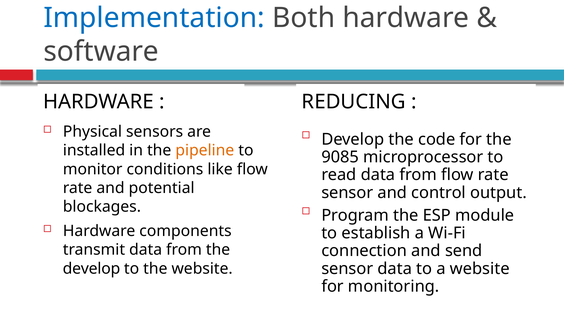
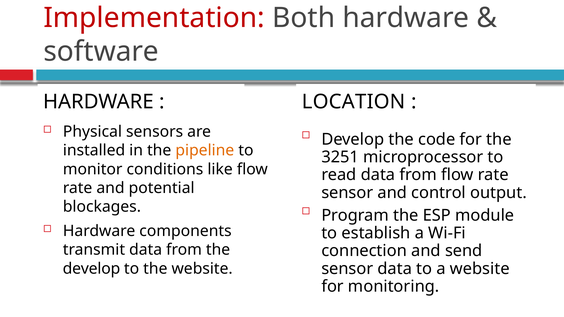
Implementation colour: blue -> red (154, 18)
REDUCING: REDUCING -> LOCATION (354, 102)
9085: 9085 -> 3251 (340, 157)
